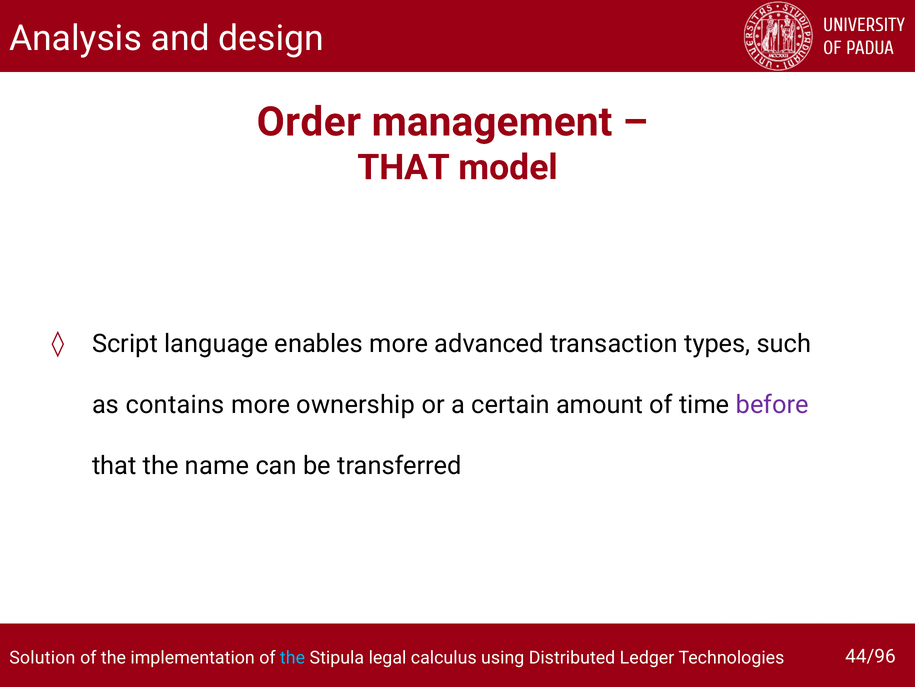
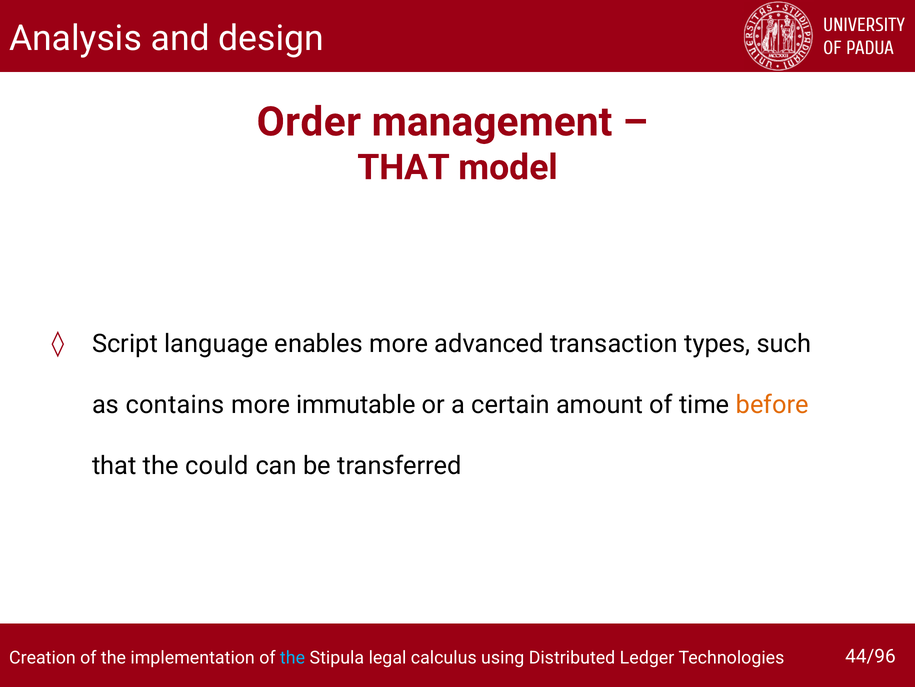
ownership: ownership -> immutable (356, 404)
before colour: purple -> orange (772, 404)
name: name -> could (217, 465)
Solution: Solution -> Creation (42, 657)
